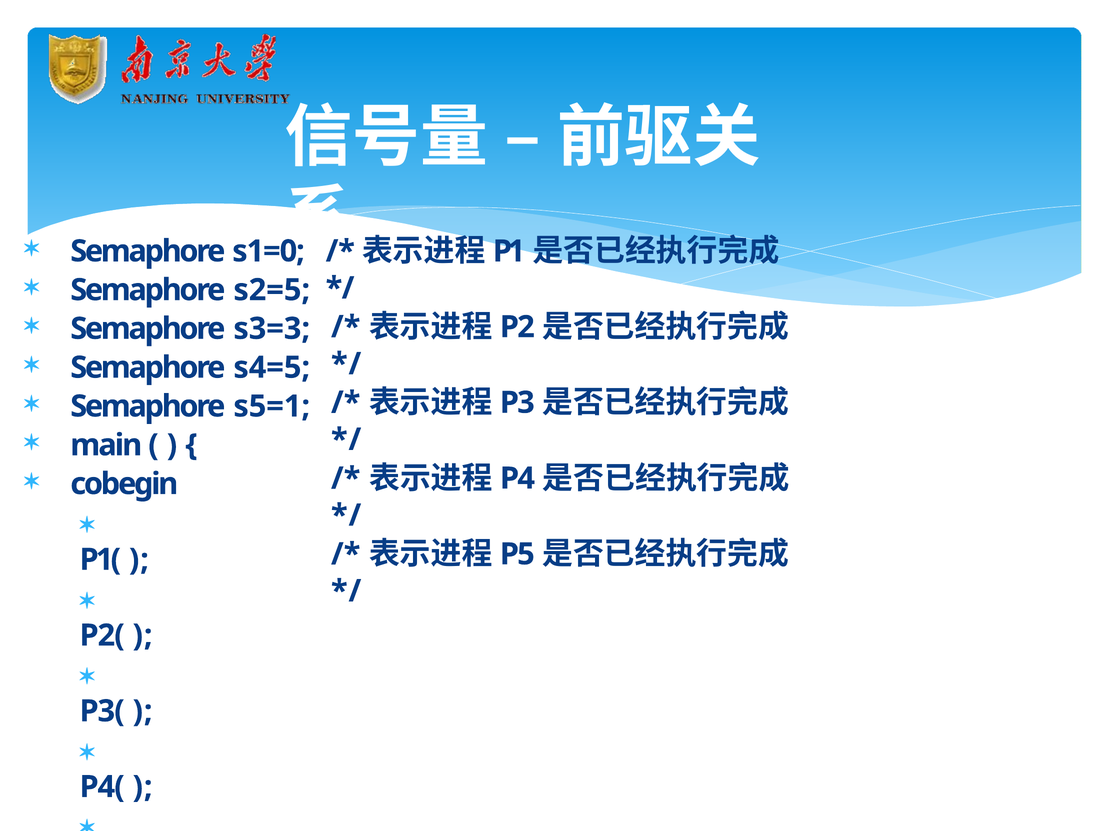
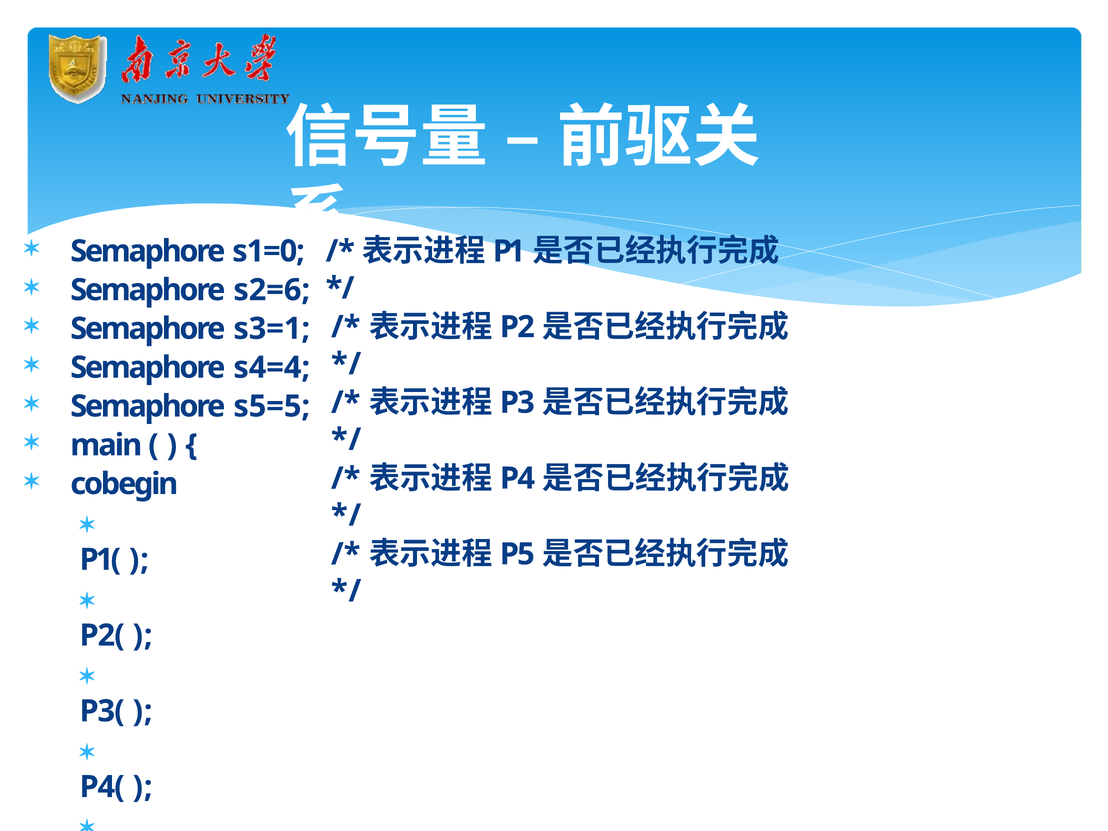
s2=5: s2=5 -> s2=6 (272, 290)
s3=3: s3=3 -> s3=1 (272, 329)
s4=5: s4=5 -> s4=4 (272, 368)
s5=1: s5=1 -> s5=5 (272, 406)
